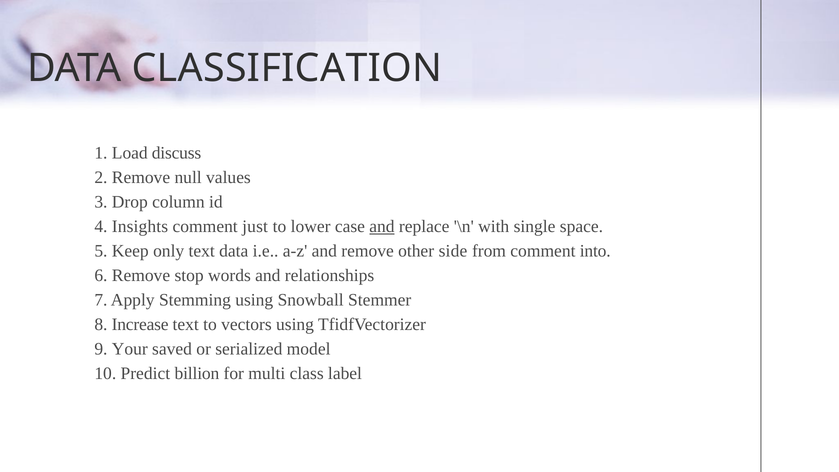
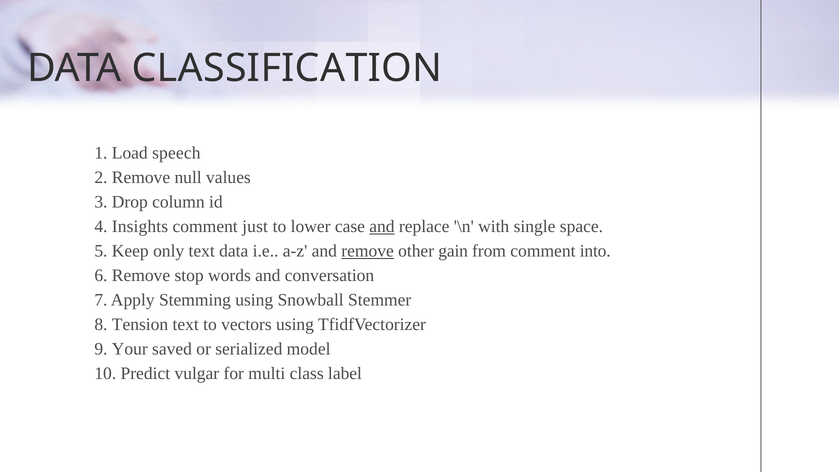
discuss: discuss -> speech (176, 153)
remove underline: none -> present (368, 251)
side: side -> gain (453, 251)
relationships: relationships -> conversation (330, 276)
Increase: Increase -> Tension (140, 325)
billion: billion -> vulgar (197, 374)
